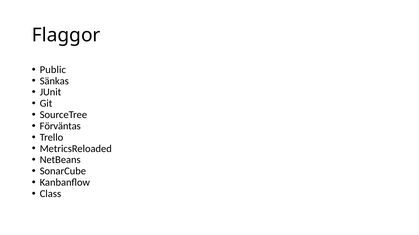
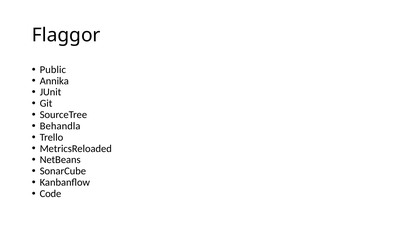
Sänkas: Sänkas -> Annika (54, 81)
Förväntas: Förväntas -> Behandla (60, 126)
Class: Class -> Code (50, 194)
